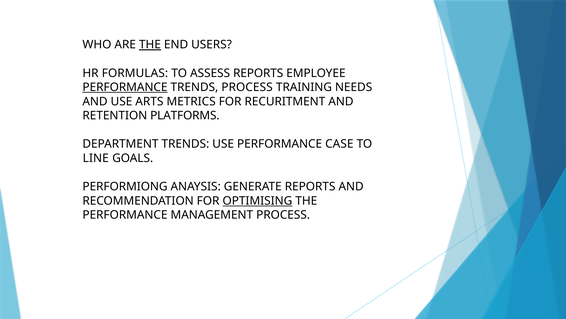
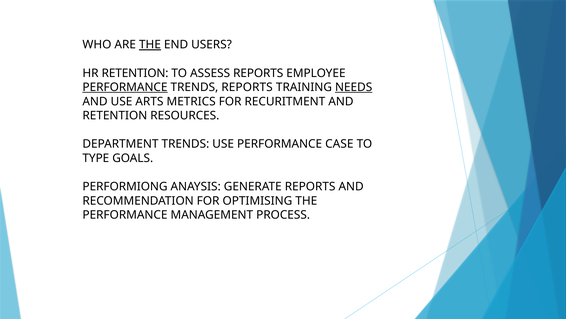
HR FORMULAS: FORMULAS -> RETENTION (135, 73)
TRENDS PROCESS: PROCESS -> REPORTS (247, 87)
NEEDS underline: none -> present (354, 87)
PLATFORMS: PLATFORMS -> RESOURCES (185, 115)
LINE: LINE -> TYPE (96, 158)
OPTIMISING underline: present -> none (257, 200)
